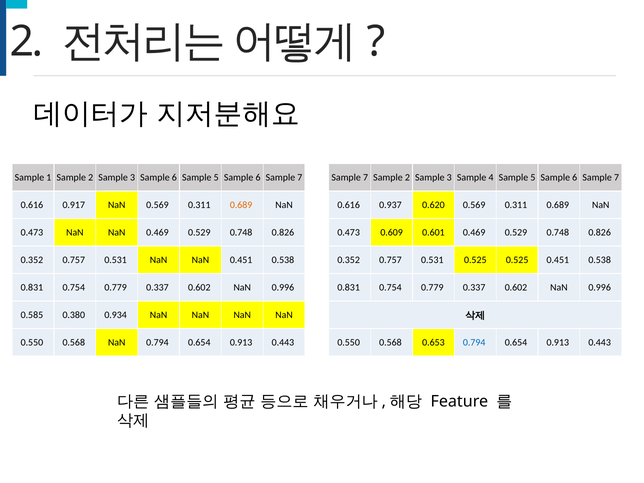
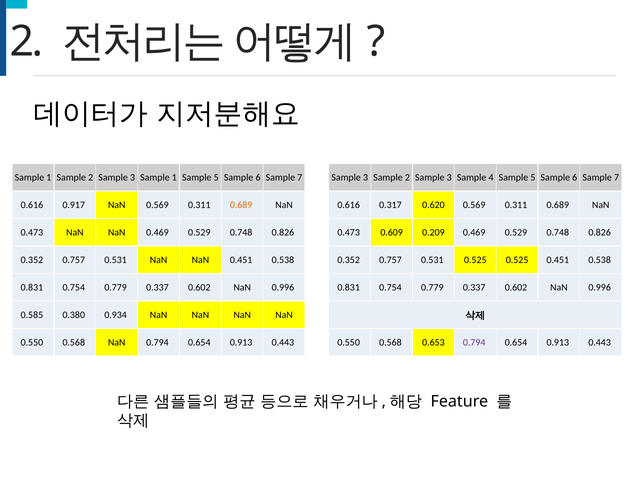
3 Sample 6: 6 -> 1 (174, 178)
7: 7 -> 3 (366, 178)
0.937: 0.937 -> 0.317 (390, 205)
0.601: 0.601 -> 0.209 (433, 233)
0.794 colour: blue -> purple (474, 343)
